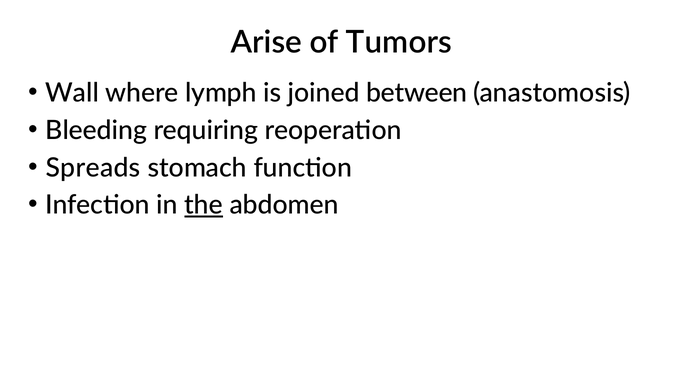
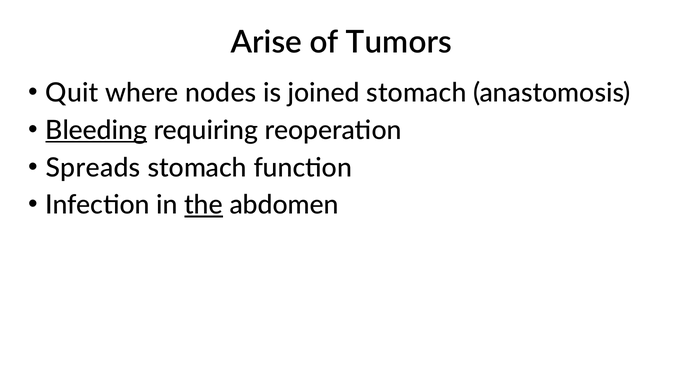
Wall: Wall -> Quit (72, 93)
lymph: lymph -> nodes (221, 93)
joined between: between -> stomach (417, 93)
Bleeding underline: none -> present (96, 131)
